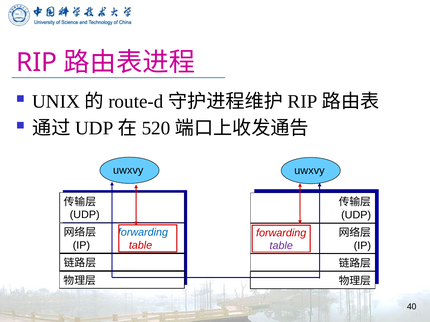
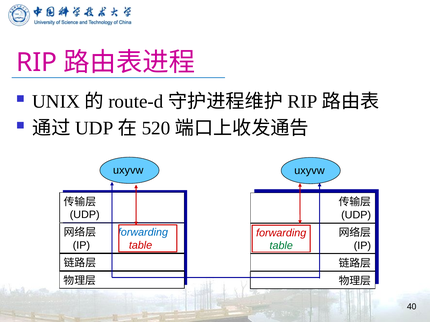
uwxvy: uwxvy -> uxyvw (128, 171)
uwxvy: uwxvy -> uxyvw (309, 171)
table colour: purple -> green (281, 246)
